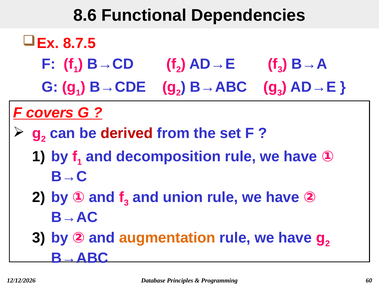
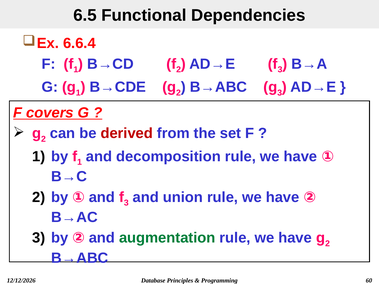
8.6: 8.6 -> 6.5 (85, 15)
8.7.5: 8.7.5 -> 6.6.4 (79, 43)
augmentation colour: orange -> green (167, 238)
